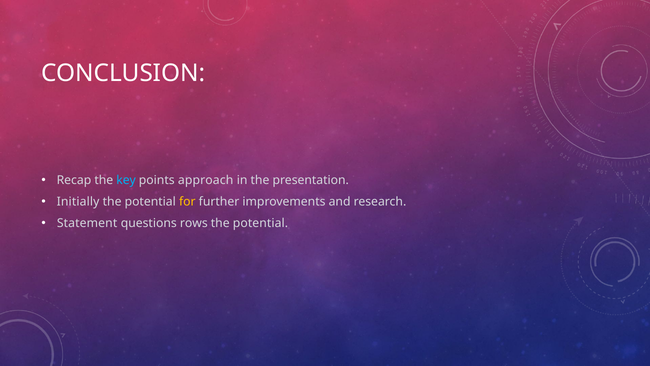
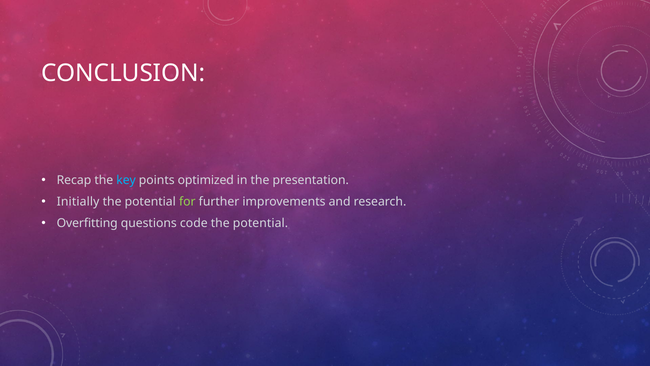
approach: approach -> optimized (206, 180)
for colour: yellow -> light green (187, 202)
Statement: Statement -> Overfitting (87, 223)
rows: rows -> code (194, 223)
